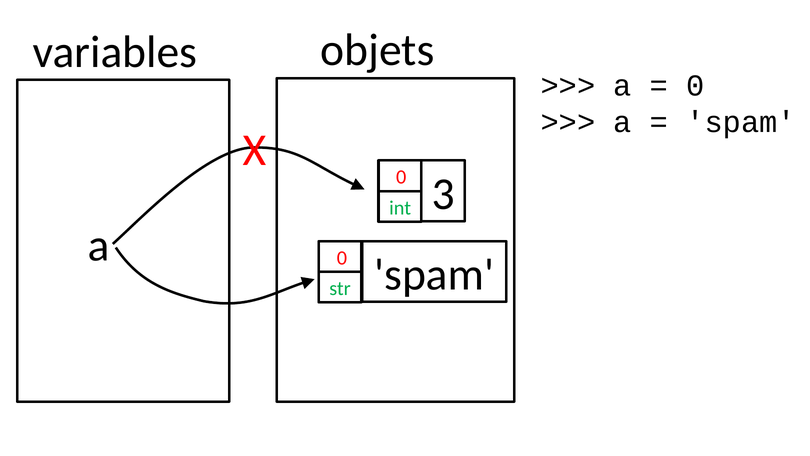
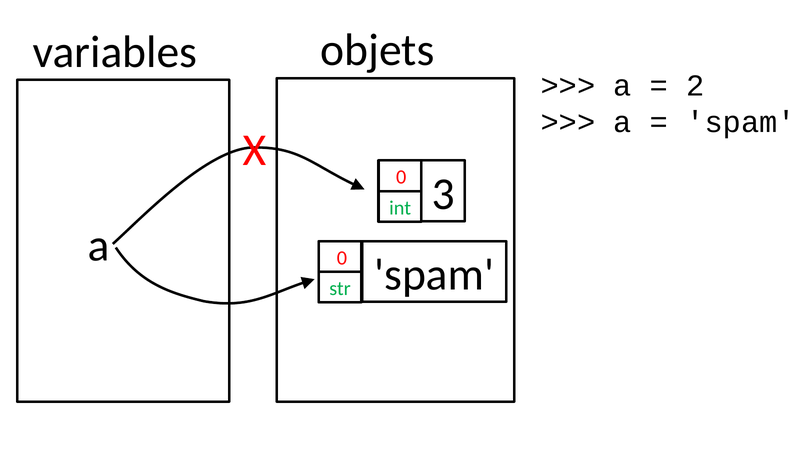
0: 0 -> 2 (695, 85)
